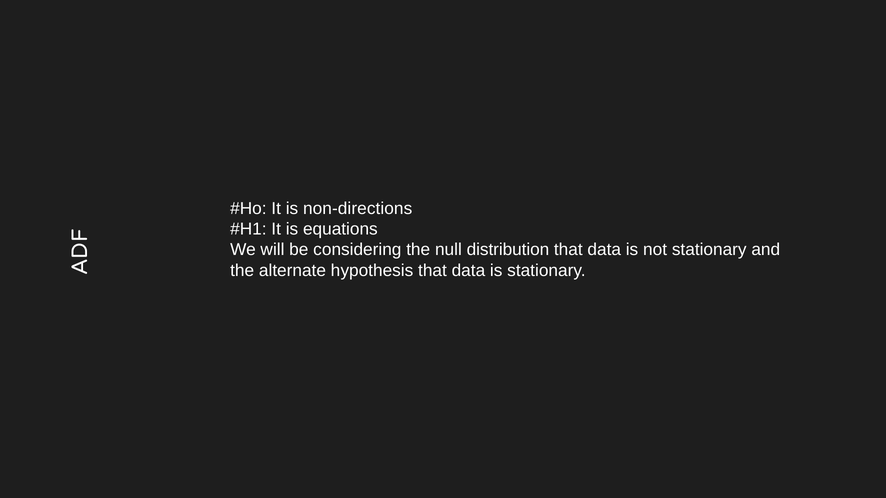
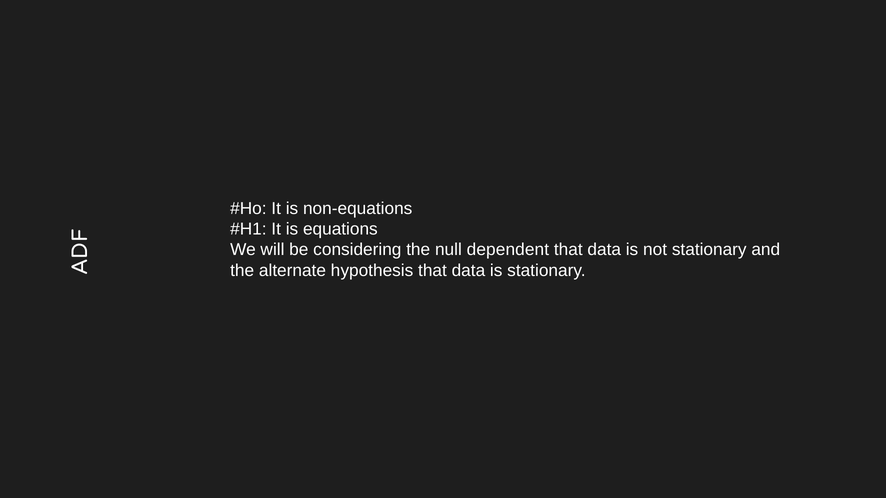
non-directions: non-directions -> non-equations (358, 208)
distribution: distribution -> dependent (508, 250)
